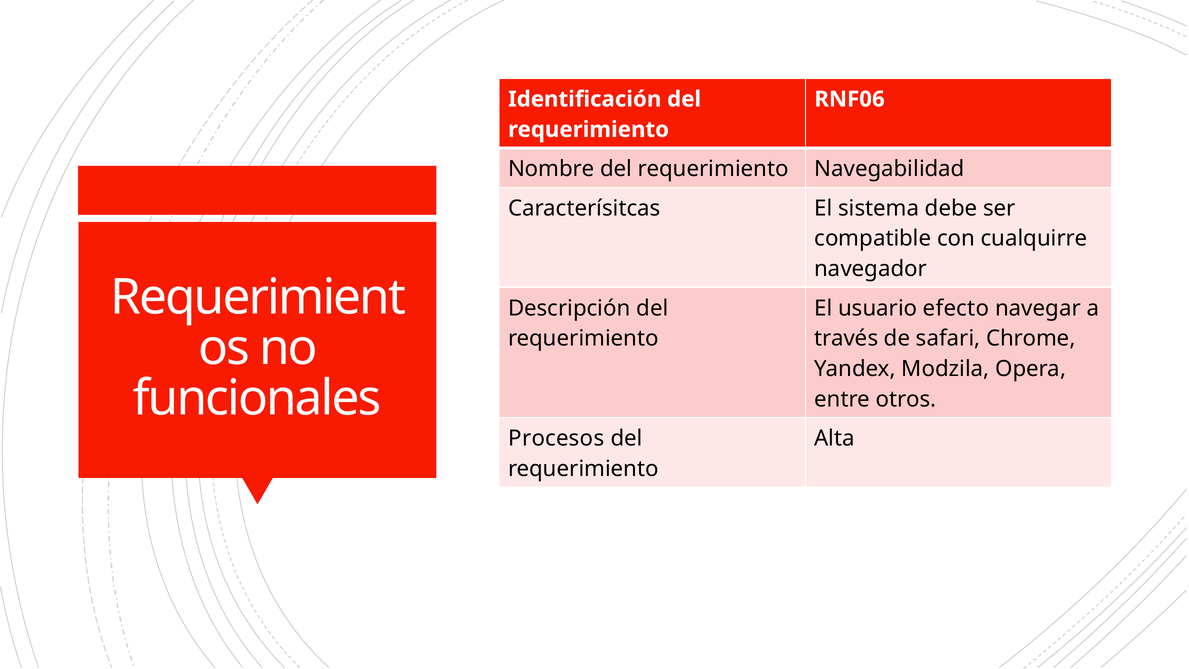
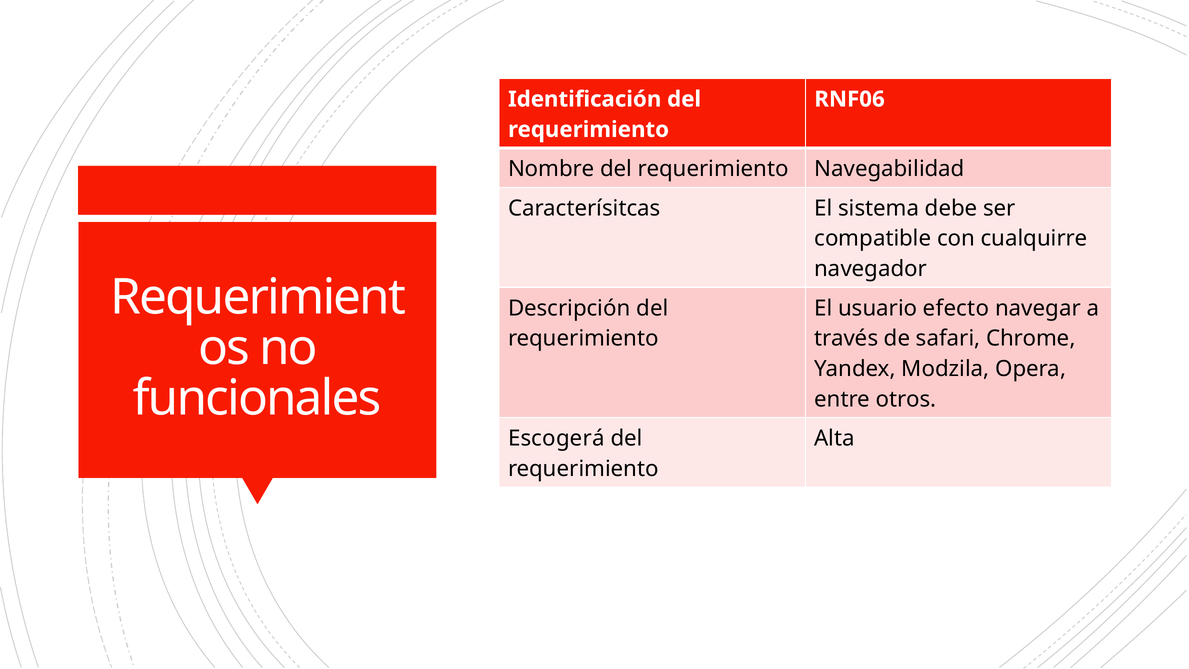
Procesos: Procesos -> Escogerá (556, 438)
